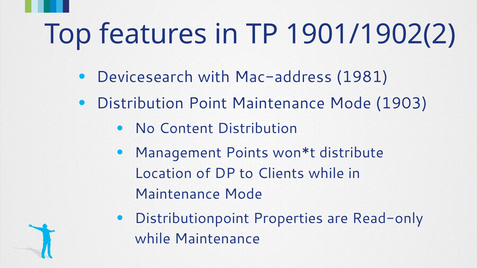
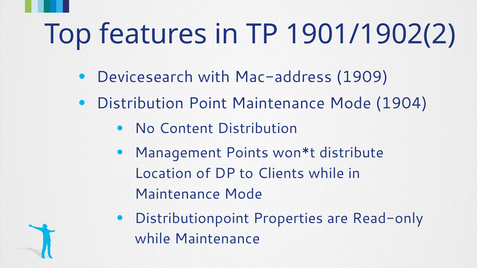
1981: 1981 -> 1909 (362, 77)
1903: 1903 -> 1904 (402, 103)
